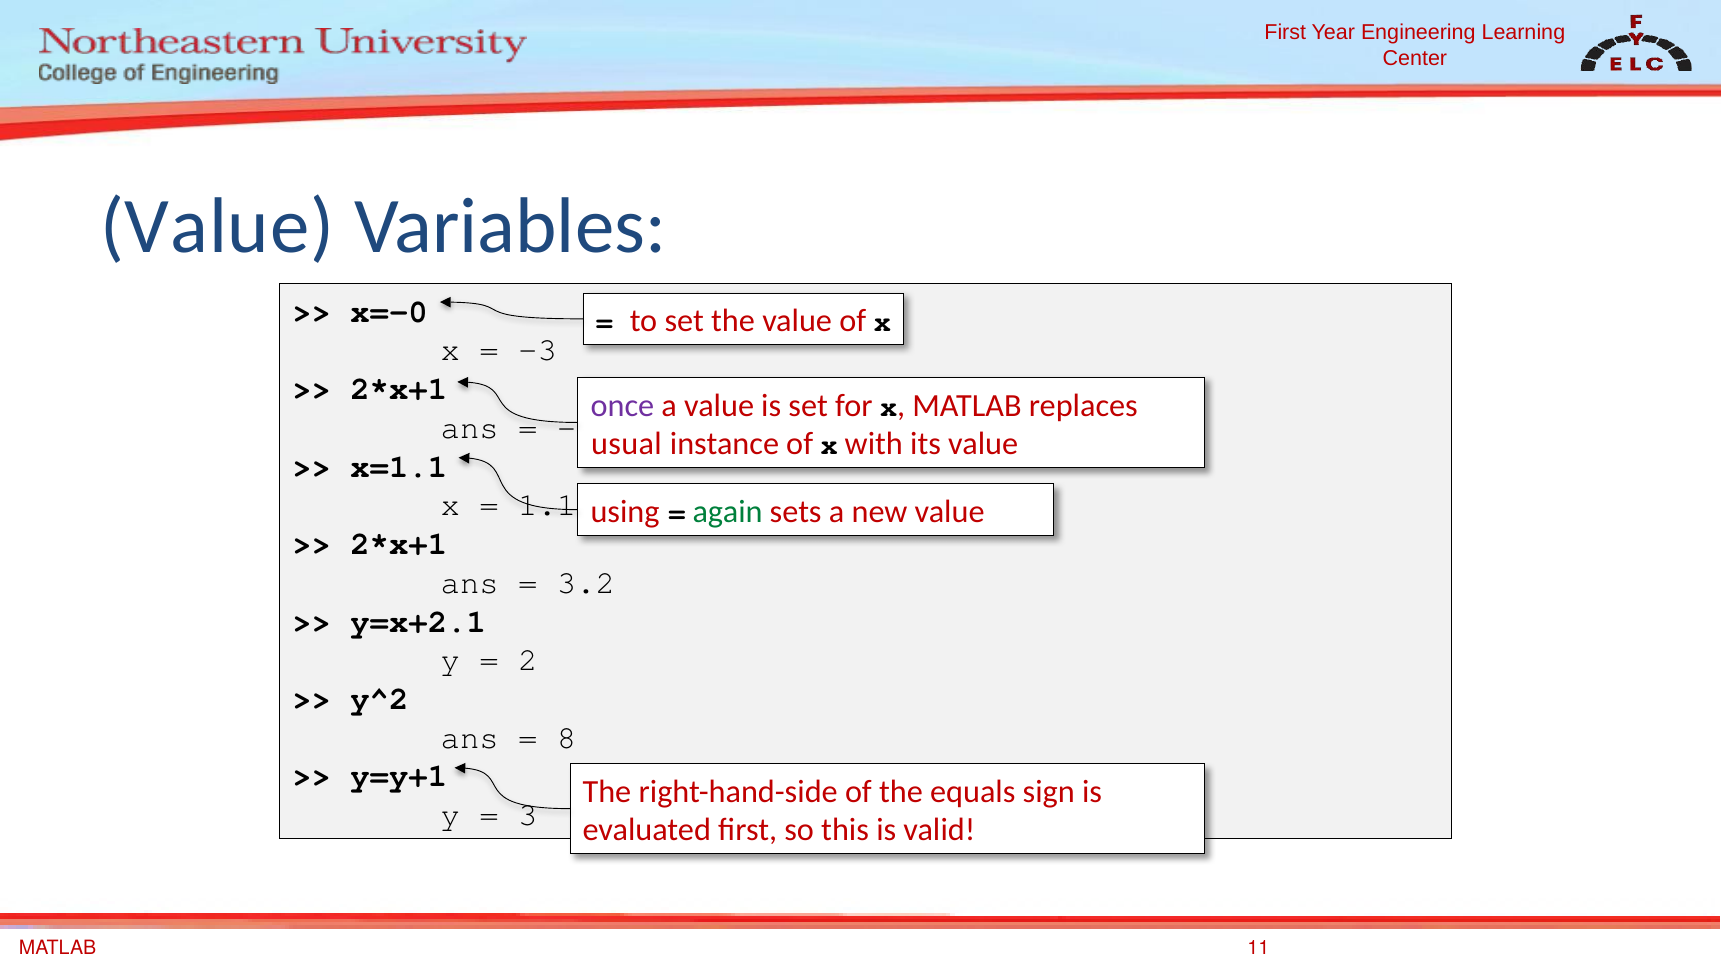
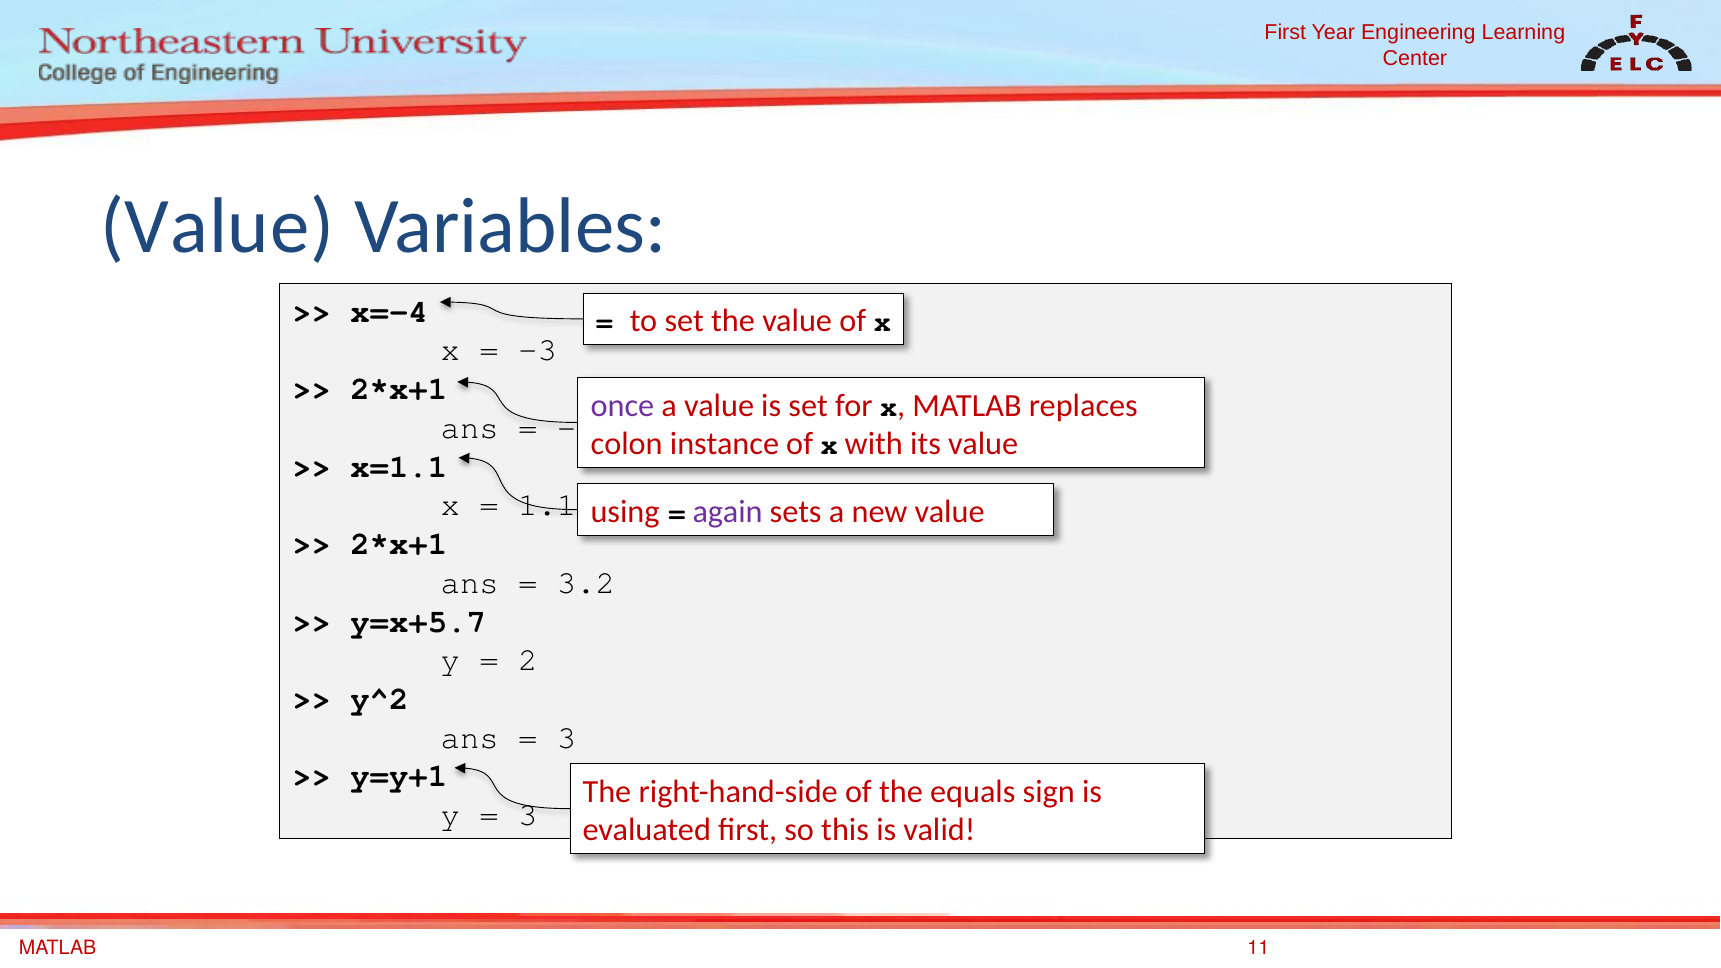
x=-0: x=-0 -> x=-4 (389, 312)
usual: usual -> colon (627, 444)
again colour: green -> purple (728, 512)
y=x+2.1: y=x+2.1 -> y=x+5.7 (418, 621)
8: 8 -> 3 (567, 738)
